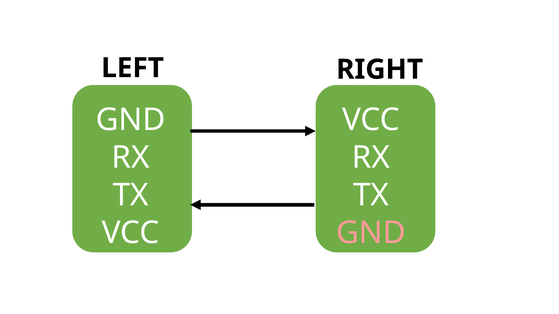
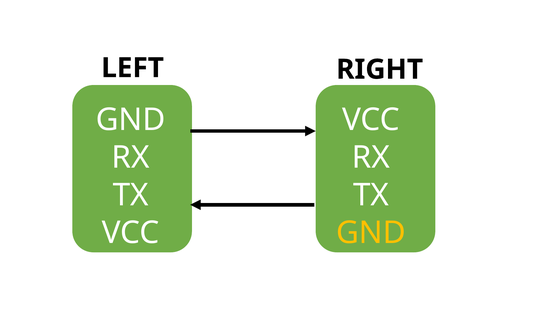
GND colour: pink -> yellow (371, 233)
